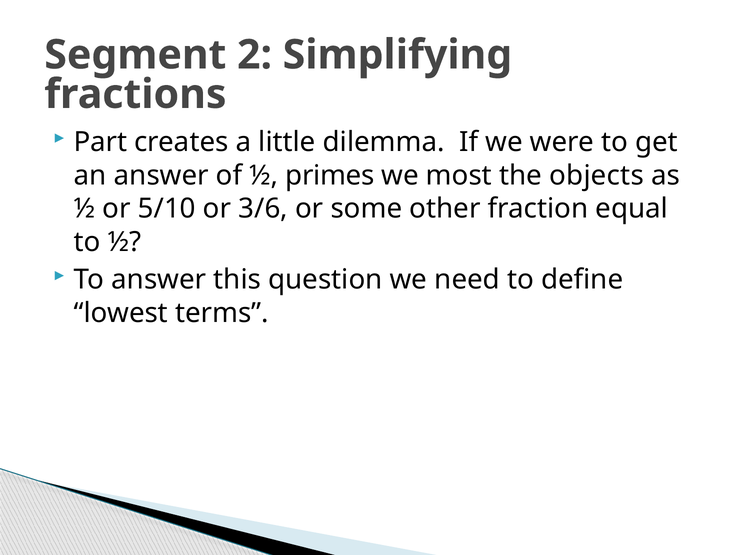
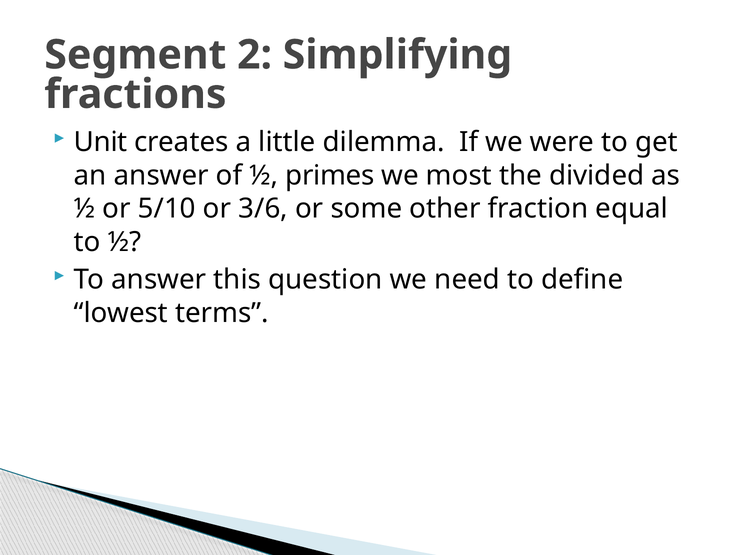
Part: Part -> Unit (101, 142)
objects: objects -> divided (597, 175)
